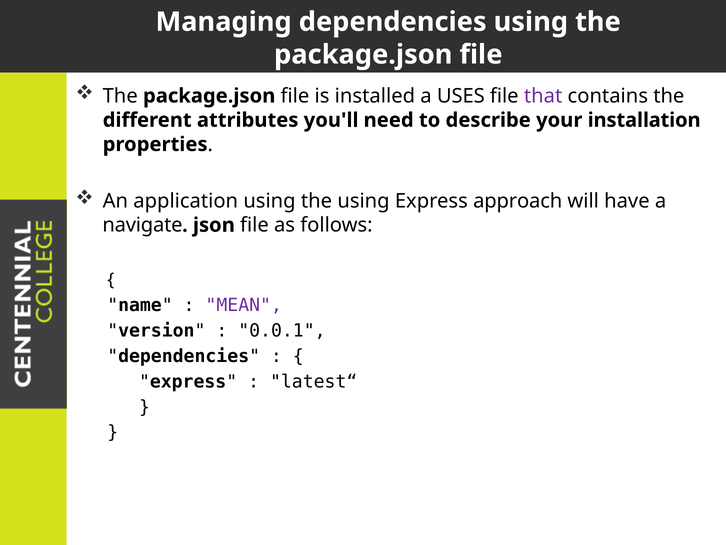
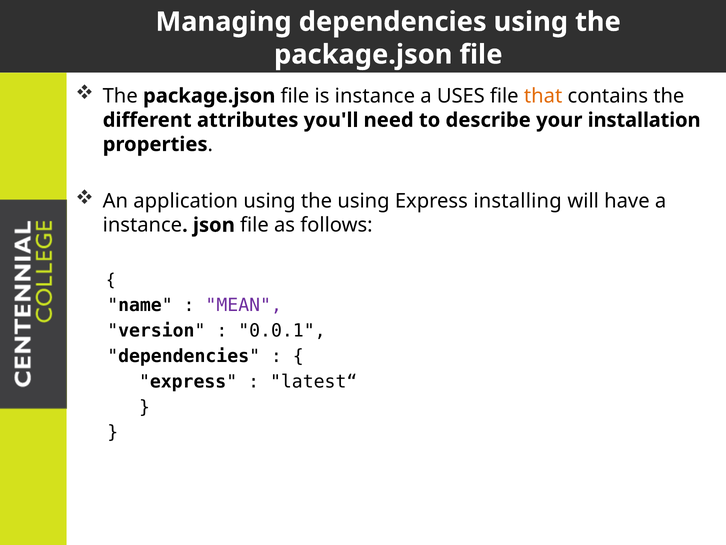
is installed: installed -> instance (375, 96)
that colour: purple -> orange (543, 96)
approach: approach -> installing (518, 201)
navigate: navigate -> instance (142, 225)
